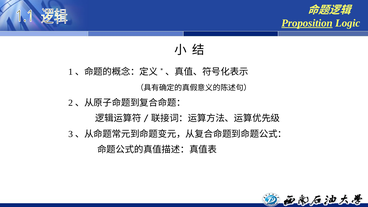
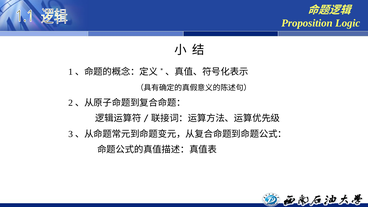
Proposition underline: present -> none (307, 23)
